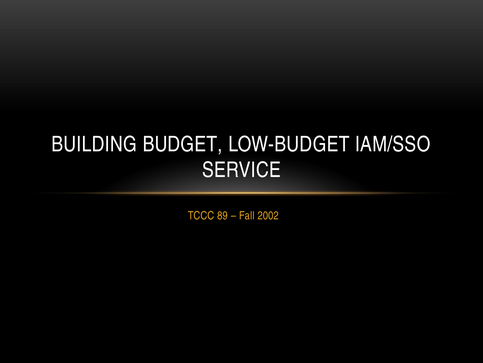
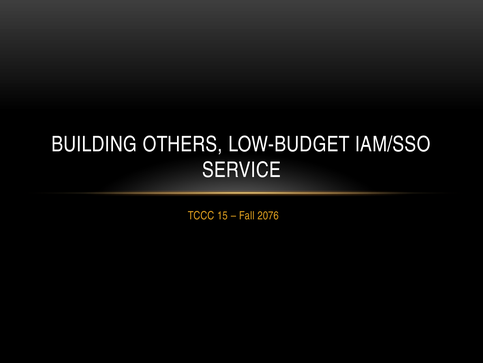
BUDGET: BUDGET -> OTHERS (183, 144)
89: 89 -> 15 (222, 215)
2002: 2002 -> 2076 (268, 215)
